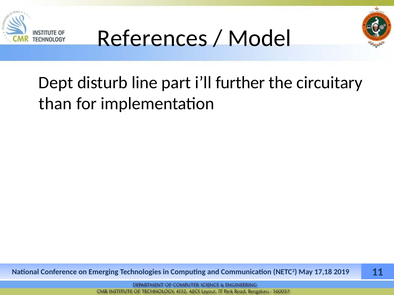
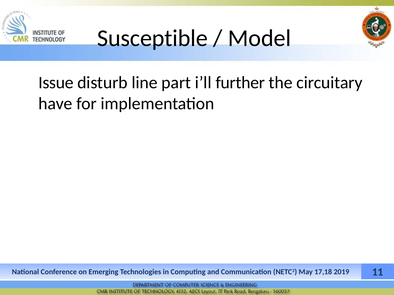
References: References -> Susceptible (152, 38)
Dept: Dept -> Issue (56, 83)
than: than -> have (55, 104)
